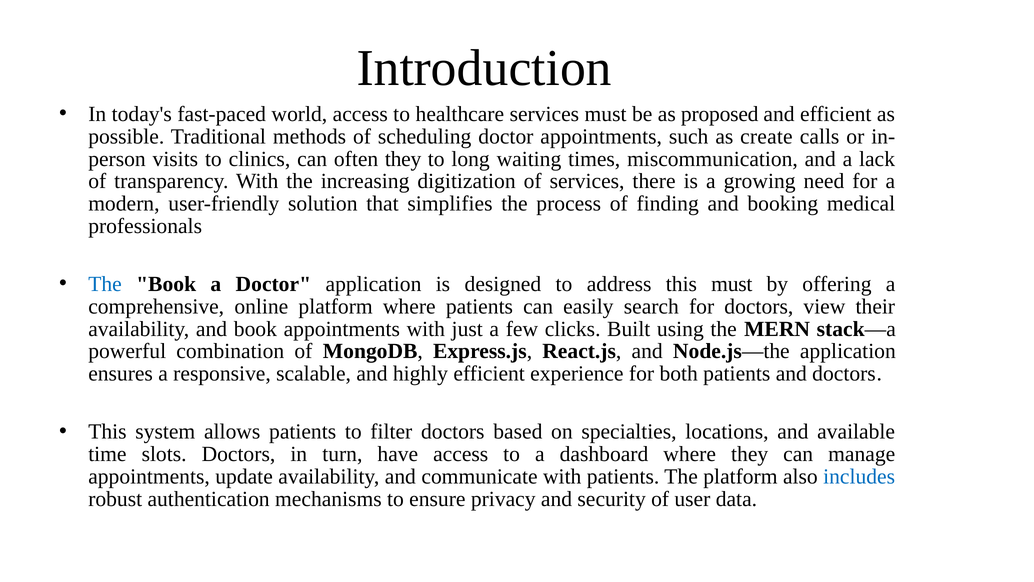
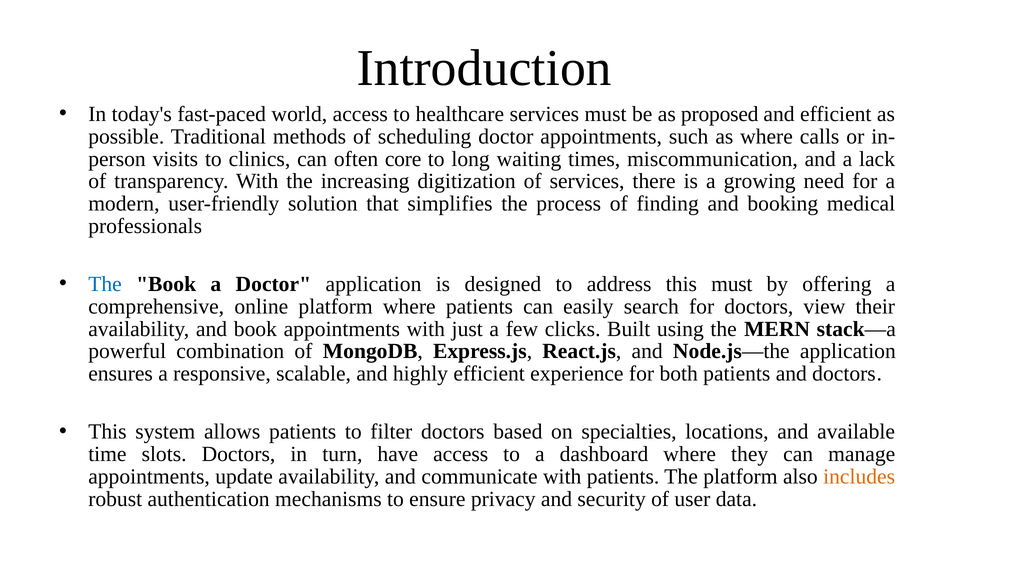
as create: create -> where (767, 136)
often they: they -> core (403, 159)
includes colour: blue -> orange (859, 476)
